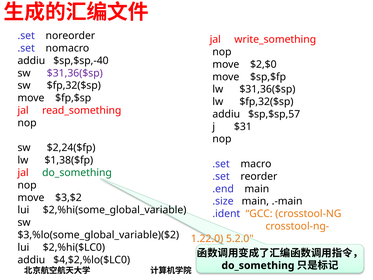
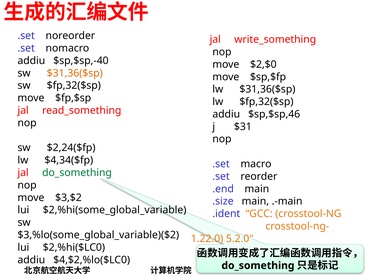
$31,36($sp colour: purple -> orange (75, 73)
$sp,$sp,57: $sp,$sp,57 -> $sp,$sp,46 (274, 114)
$1,38($fp: $1,38($fp -> $4,34($fp (69, 160)
